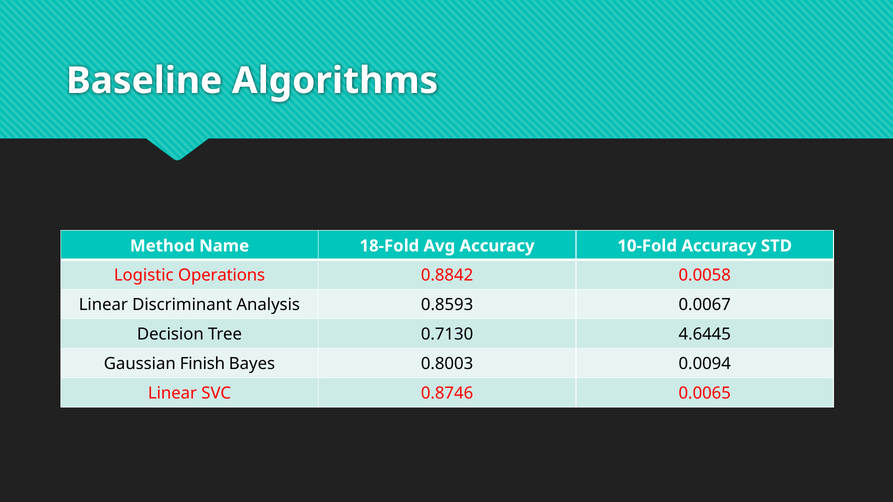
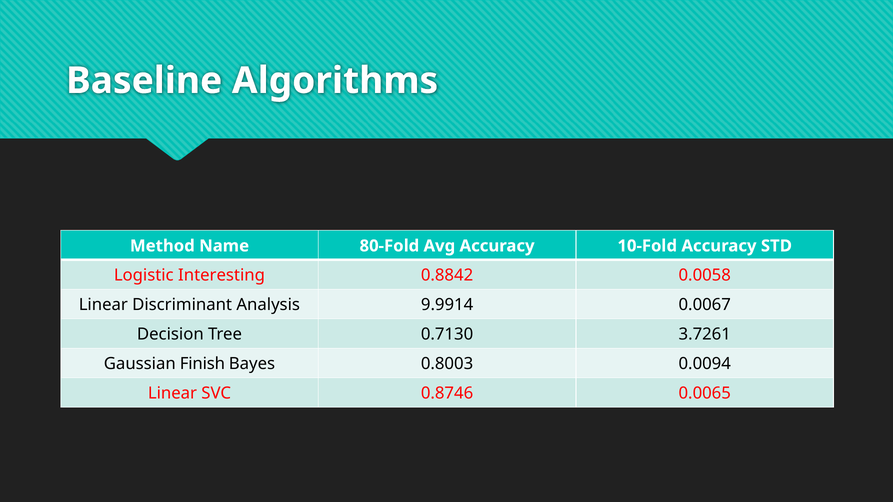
18-Fold: 18-Fold -> 80-Fold (389, 246)
Operations: Operations -> Interesting (222, 276)
0.8593: 0.8593 -> 9.9914 (447, 305)
4.6445: 4.6445 -> 3.7261 (705, 335)
